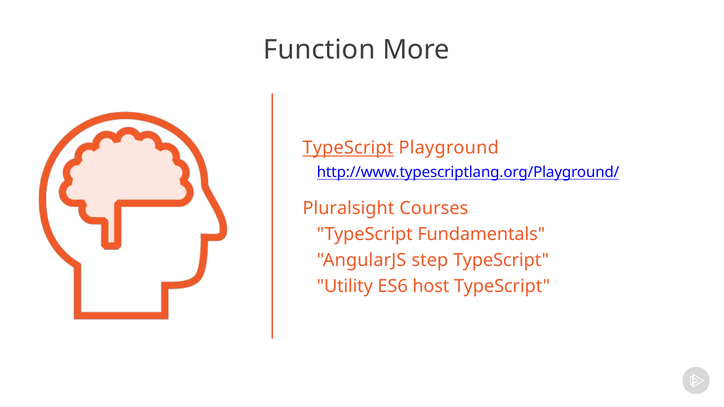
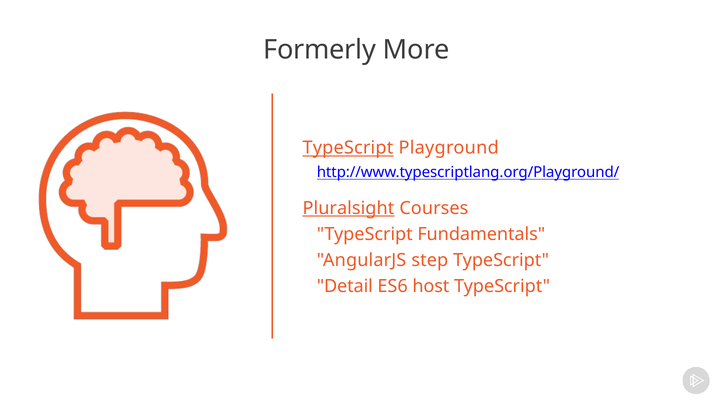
Function: Function -> Formerly (320, 50)
Pluralsight underline: none -> present (348, 208)
Utility: Utility -> Detail (345, 287)
